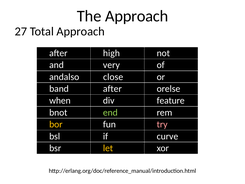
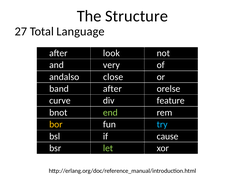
The Approach: Approach -> Structure (137, 16)
Total Approach: Approach -> Language (81, 31)
high: high -> look (111, 53)
when: when -> curve (60, 101)
try colour: pink -> light blue (162, 124)
curve: curve -> cause (168, 136)
let colour: yellow -> light green (108, 148)
